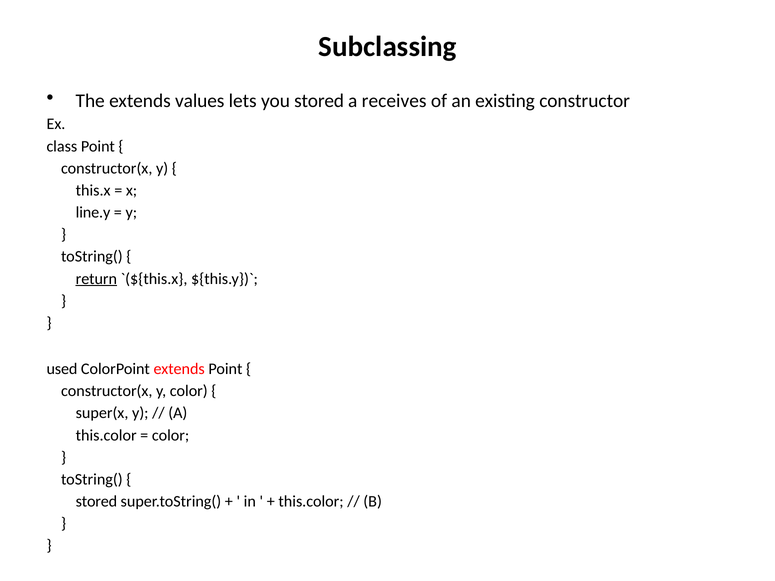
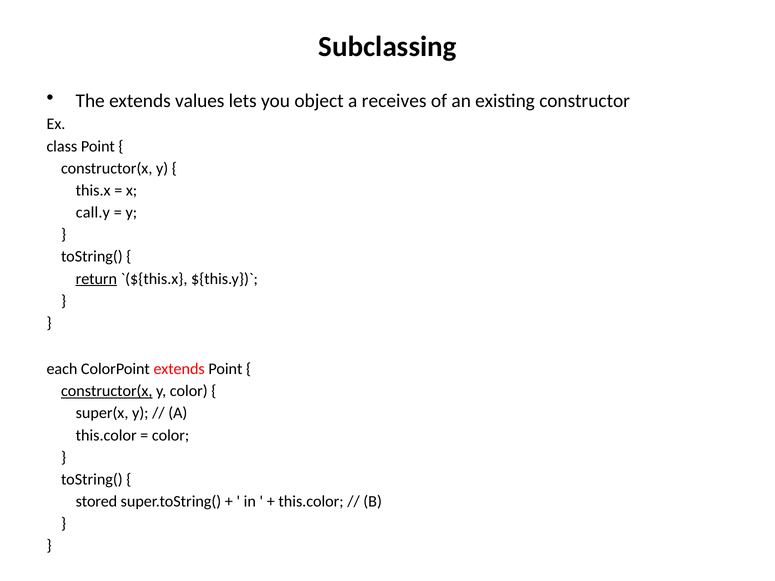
you stored: stored -> object (319, 101)
line.y: line.y -> call.y (93, 213)
used: used -> each (62, 369)
constructor(x underline: none -> present (107, 391)
